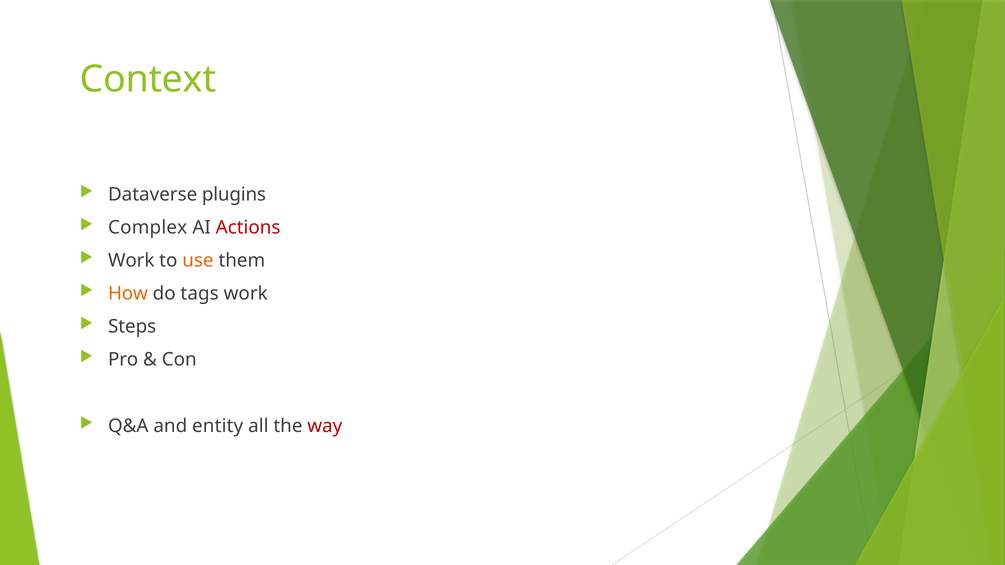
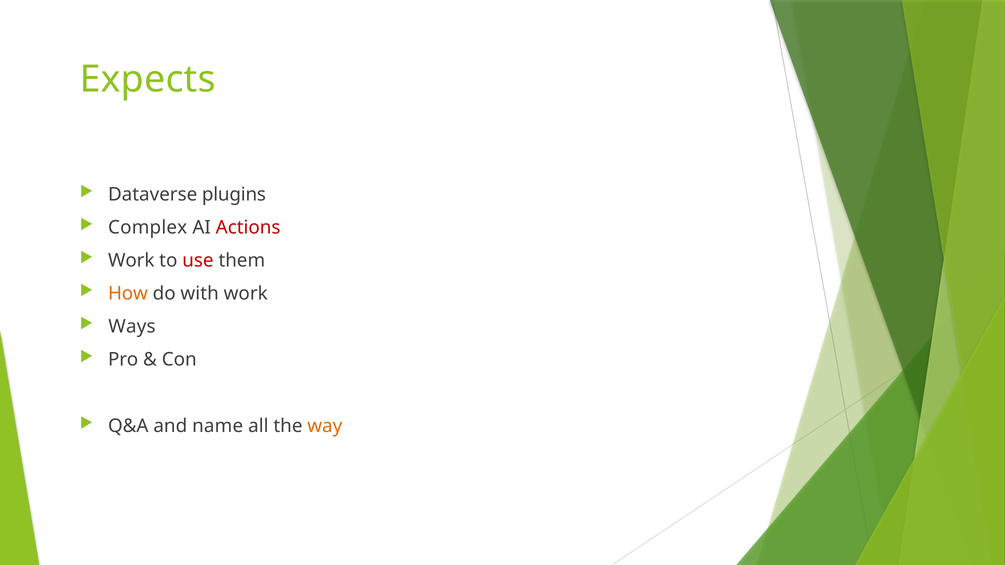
Context: Context -> Expects (148, 79)
use colour: orange -> red (198, 261)
tags: tags -> with (200, 294)
Steps: Steps -> Ways (132, 327)
entity: entity -> name (218, 426)
way colour: red -> orange (325, 426)
